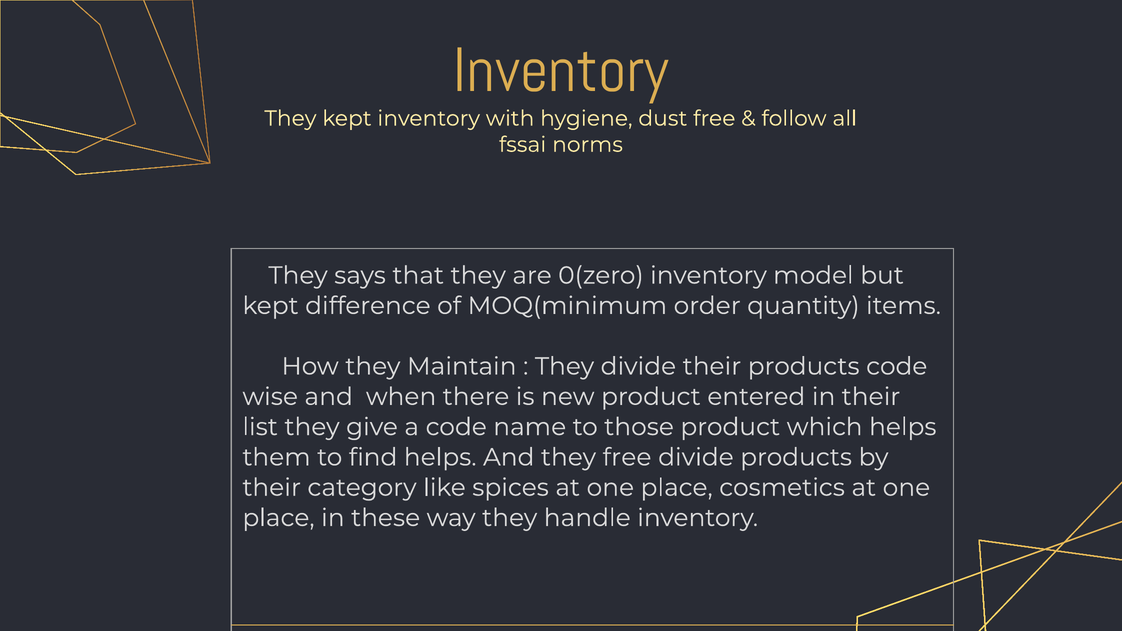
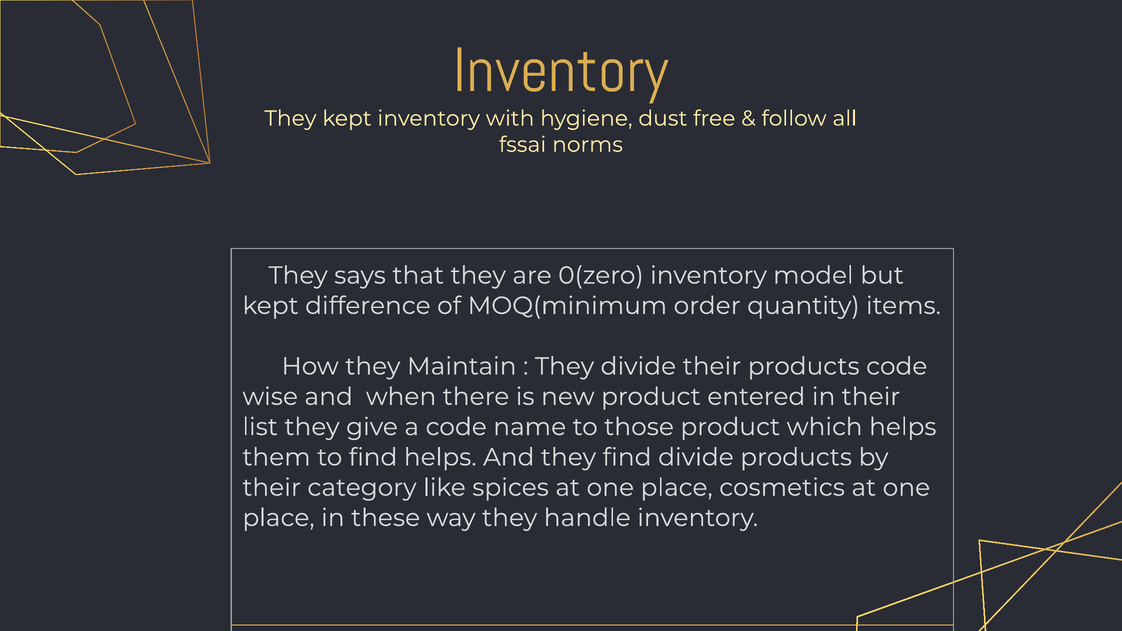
they free: free -> find (627, 457)
